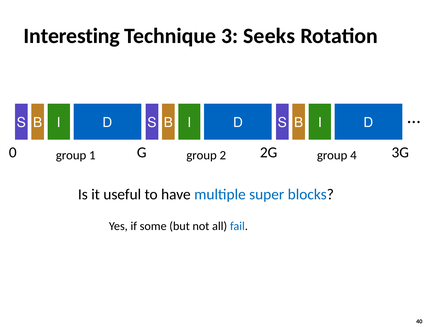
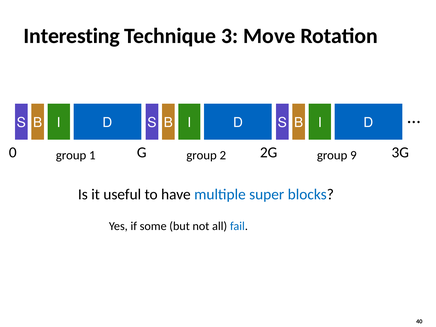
Seeks: Seeks -> Move (269, 36)
4: 4 -> 9 (353, 155)
